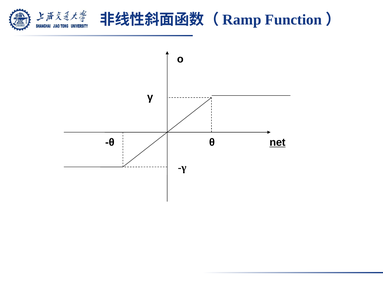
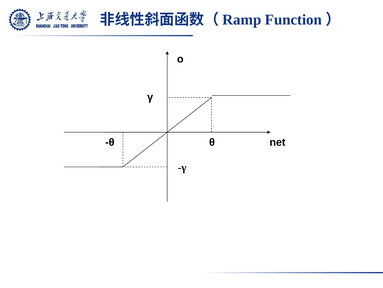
net underline: present -> none (277, 142)
